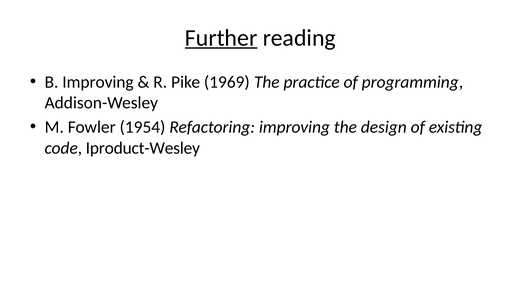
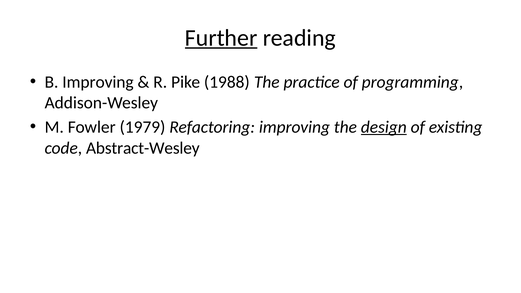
1969: 1969 -> 1988 (227, 82)
1954: 1954 -> 1979 (143, 127)
design underline: none -> present (384, 127)
Iproduct-Wesley: Iproduct-Wesley -> Abstract-Wesley (143, 148)
